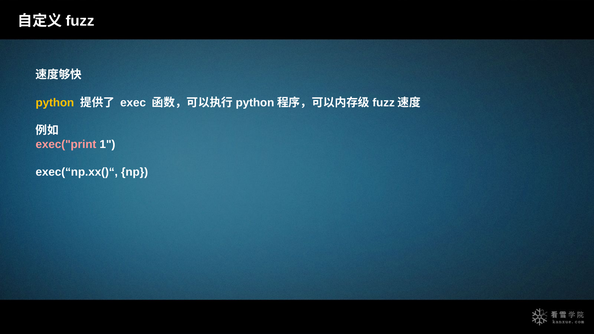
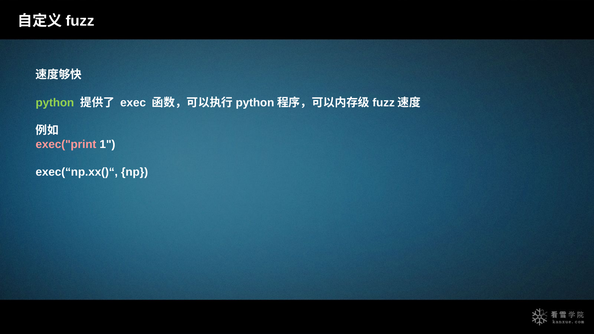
python colour: yellow -> light green (55, 103)
